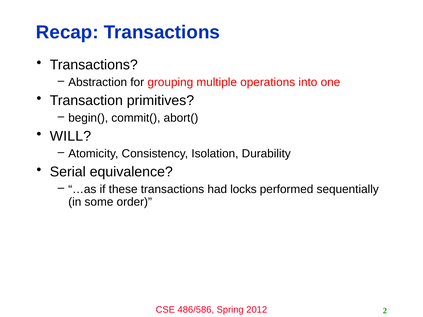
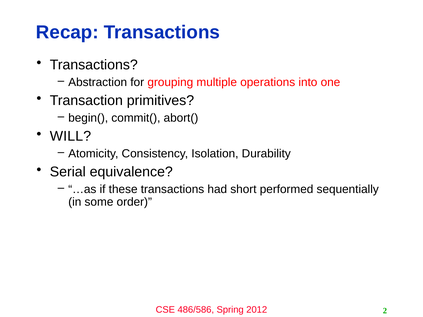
locks: locks -> short (243, 189)
